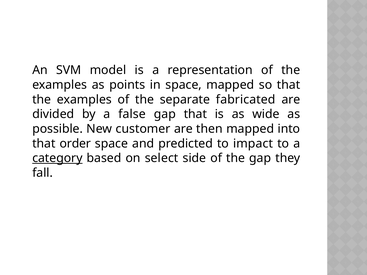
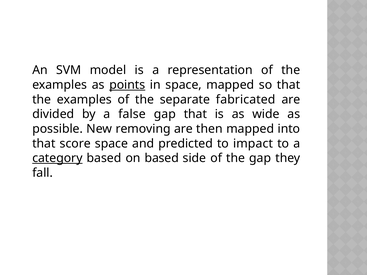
points underline: none -> present (127, 85)
customer: customer -> removing (143, 129)
order: order -> score (75, 144)
on select: select -> based (162, 158)
